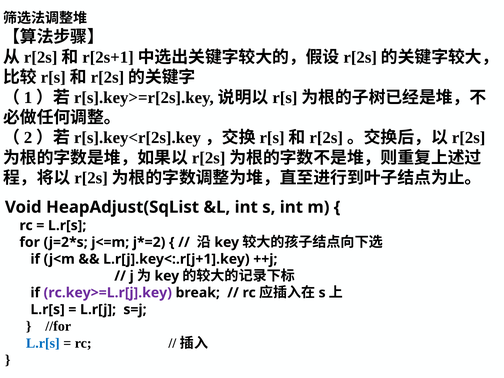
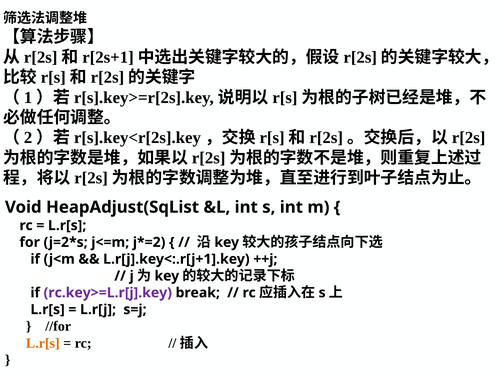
L.r[s colour: blue -> orange (43, 343)
